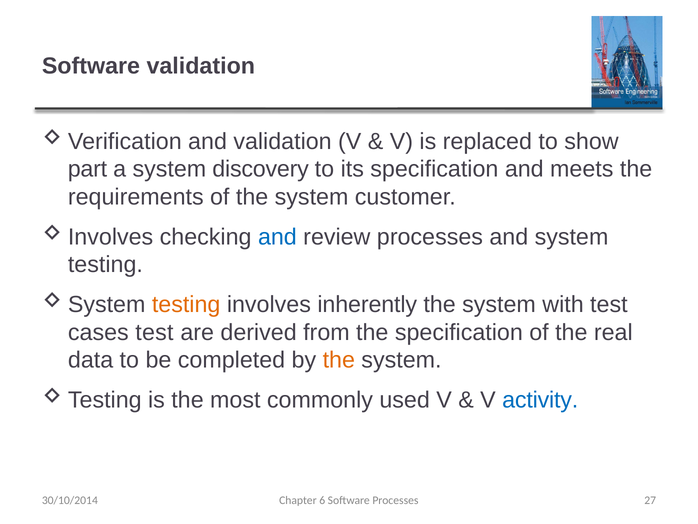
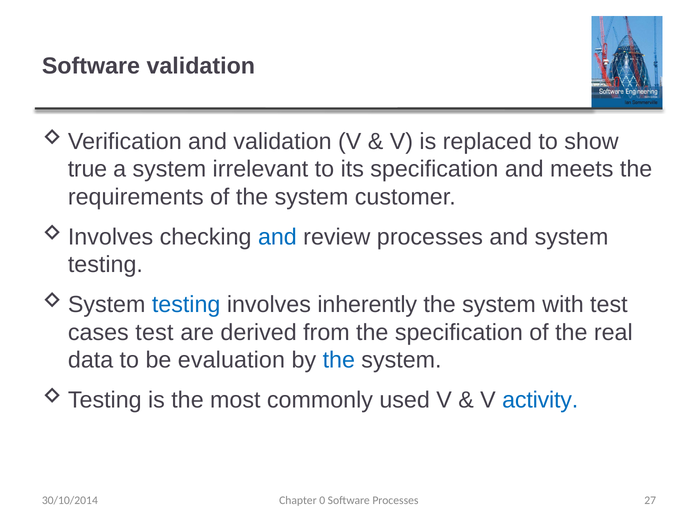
part: part -> true (87, 169)
discovery: discovery -> irrelevant (260, 169)
testing colour: orange -> blue (186, 304)
completed: completed -> evaluation (231, 360)
the colour: orange -> blue (339, 360)
6: 6 -> 0 (322, 500)
